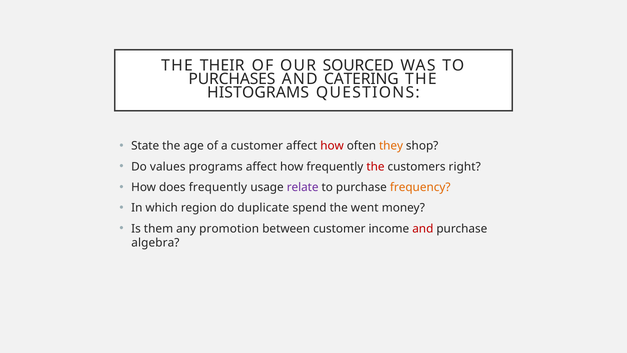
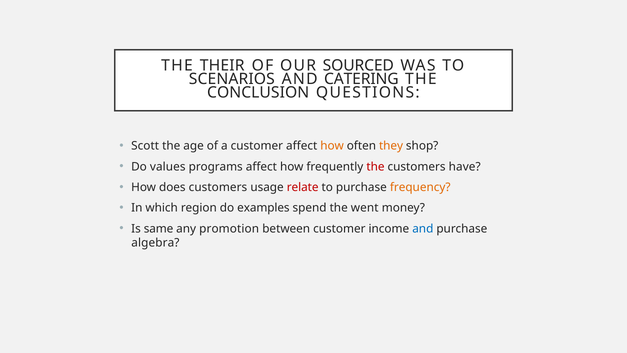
PURCHASES: PURCHASES -> SCENARIOS (232, 79)
HISTOGRAMS: HISTOGRAMS -> CONCLUSION (258, 93)
State: State -> Scott (145, 146)
how colour: red -> orange (332, 146)
right: right -> have (465, 167)
does frequently: frequently -> customers (218, 187)
relate colour: purple -> red (303, 187)
duplicate: duplicate -> examples (263, 208)
them: them -> same (159, 228)
and colour: red -> blue (423, 228)
